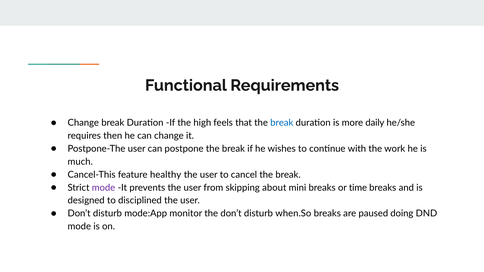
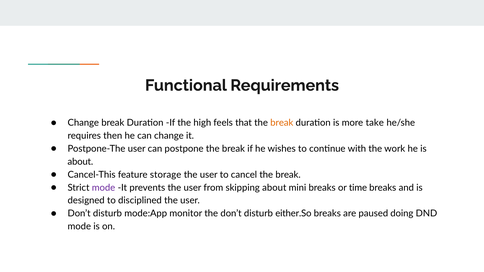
break colour: blue -> orange (282, 123)
daily: daily -> take (375, 123)
much: much -> about (80, 162)
healthy: healthy -> storage (166, 175)
when.So: when.So -> either.So (293, 214)
